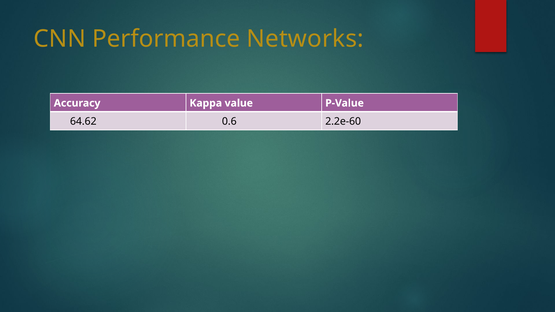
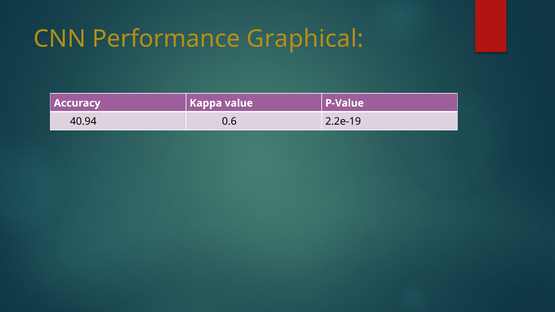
Networks: Networks -> Graphical (305, 39)
64.62: 64.62 -> 40.94 (83, 122)
2.2e-60: 2.2e-60 -> 2.2e-19 (343, 122)
